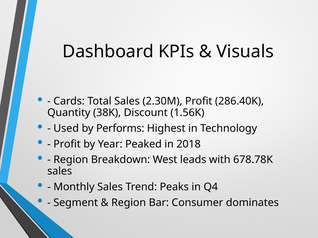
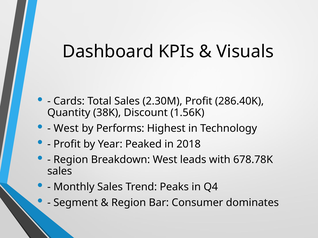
Used: Used -> West (66, 129)
